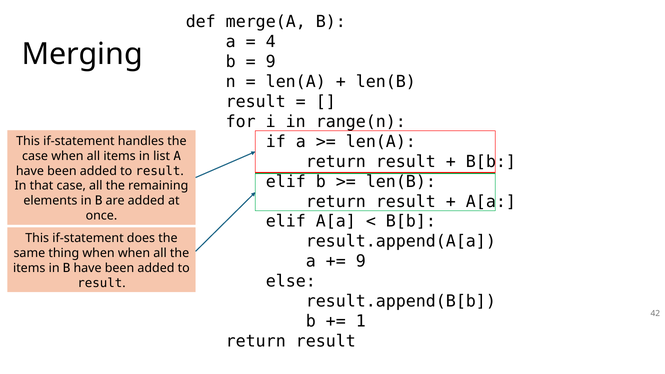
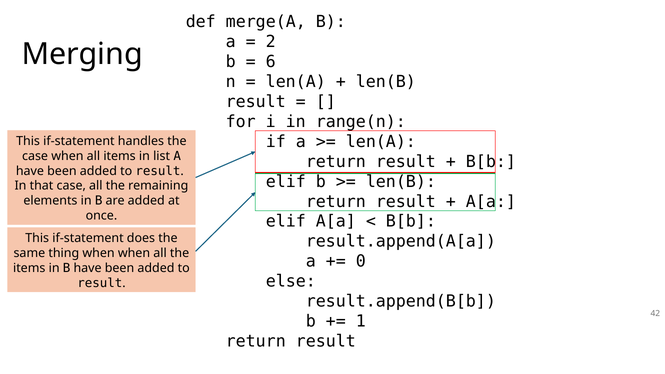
4: 4 -> 2 (271, 42)
9: 9 -> 6 (271, 62)
9: 9 -> 0 (361, 261)
